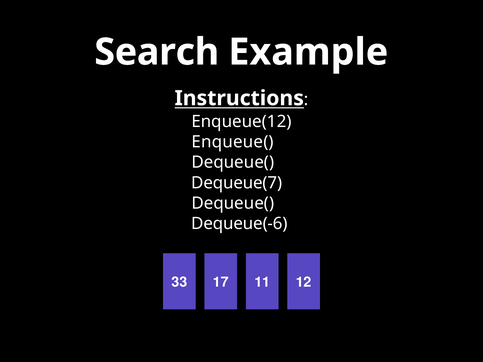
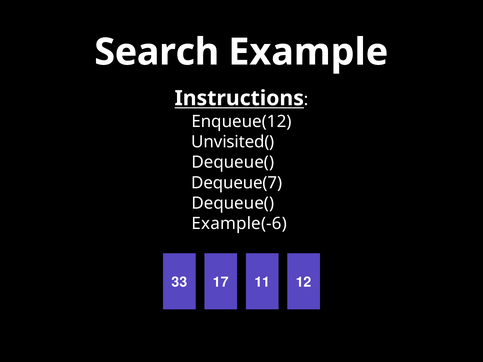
Enqueue(: Enqueue( -> Unvisited( (233, 142)
Dequeue(-6: Dequeue(-6 -> Example(-6 (239, 224)
